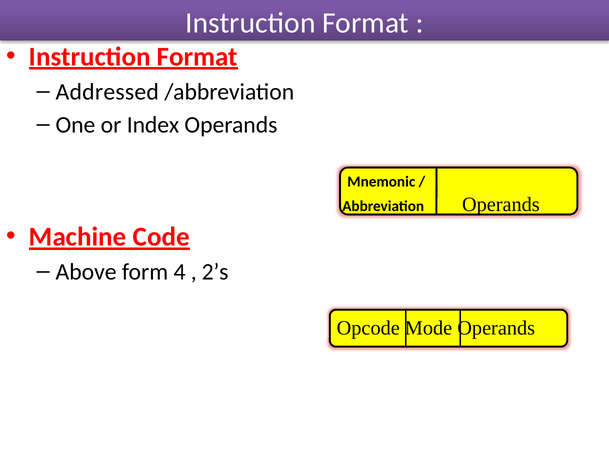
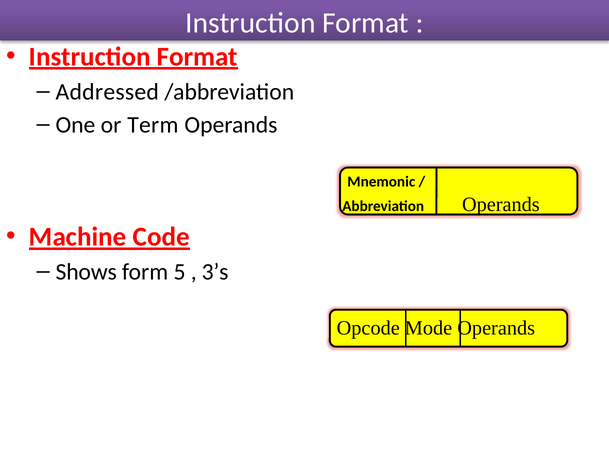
Index: Index -> Term (153, 125)
Above: Above -> Shows (86, 272)
4: 4 -> 5 (180, 272)
2’s: 2’s -> 3’s (215, 272)
